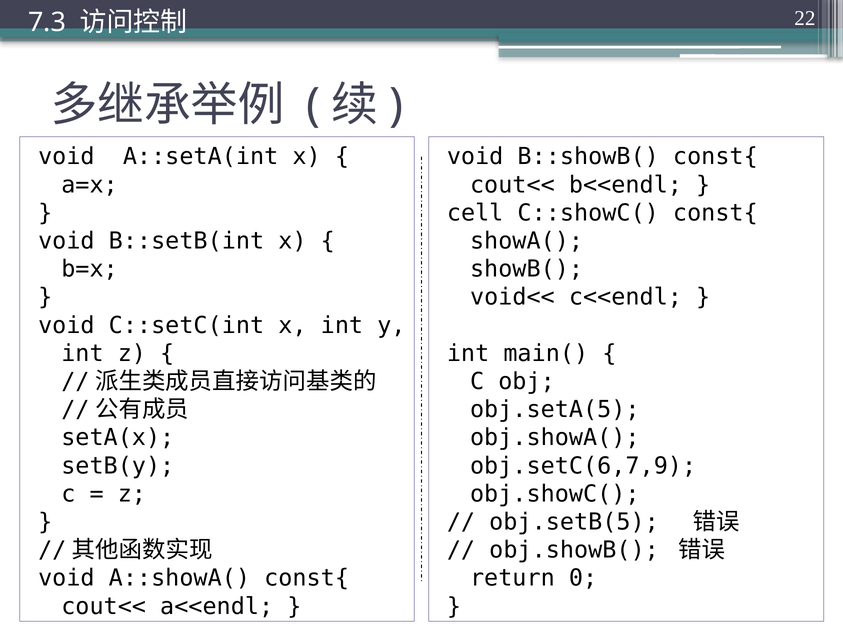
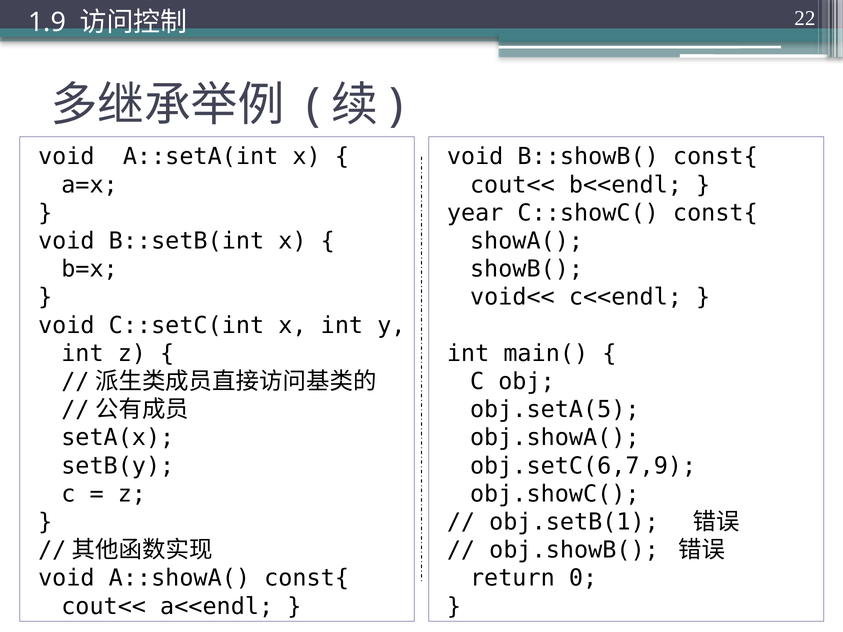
7.3: 7.3 -> 1.9 (47, 22)
cell: cell -> year (475, 213)
obj.setB(5: obj.setB(5 -> obj.setB(1 (574, 522)
